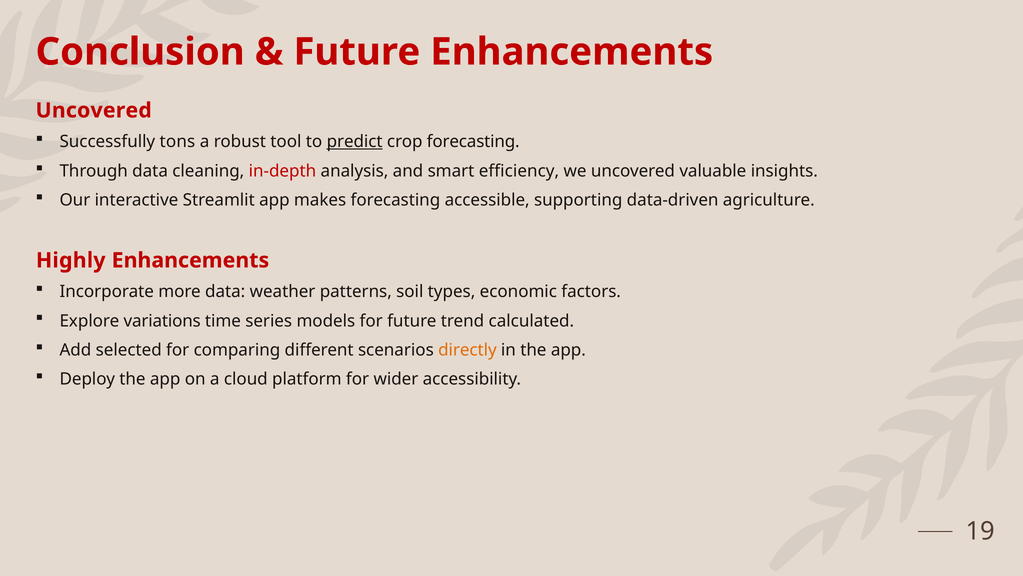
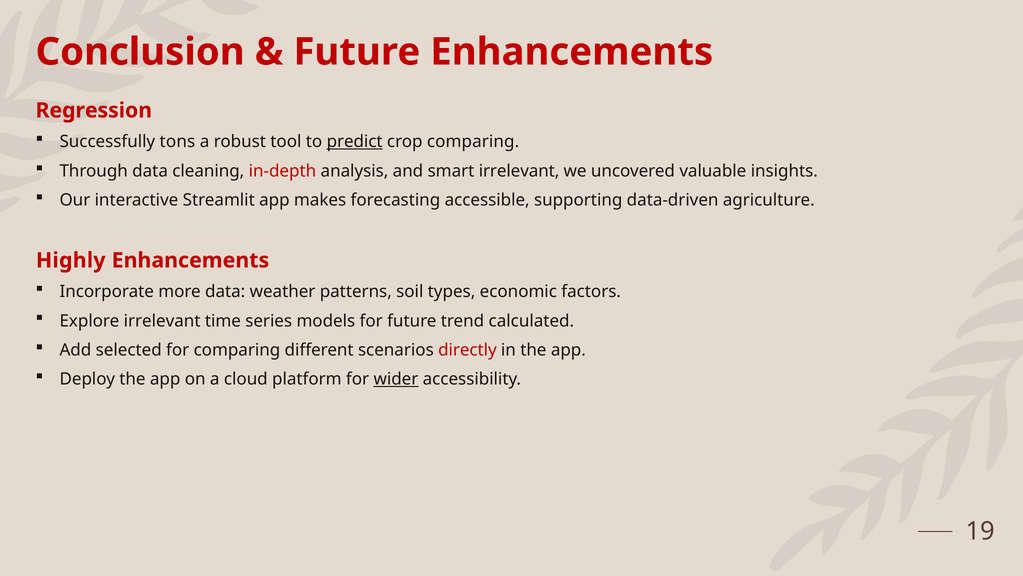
Uncovered: Uncovered -> Regression (94, 110)
crop forecasting: forecasting -> comparing (473, 142)
smart efficiency: efficiency -> irrelevant (519, 171)
Explore variations: variations -> irrelevant (162, 321)
directly colour: orange -> red (467, 350)
wider underline: none -> present (396, 379)
